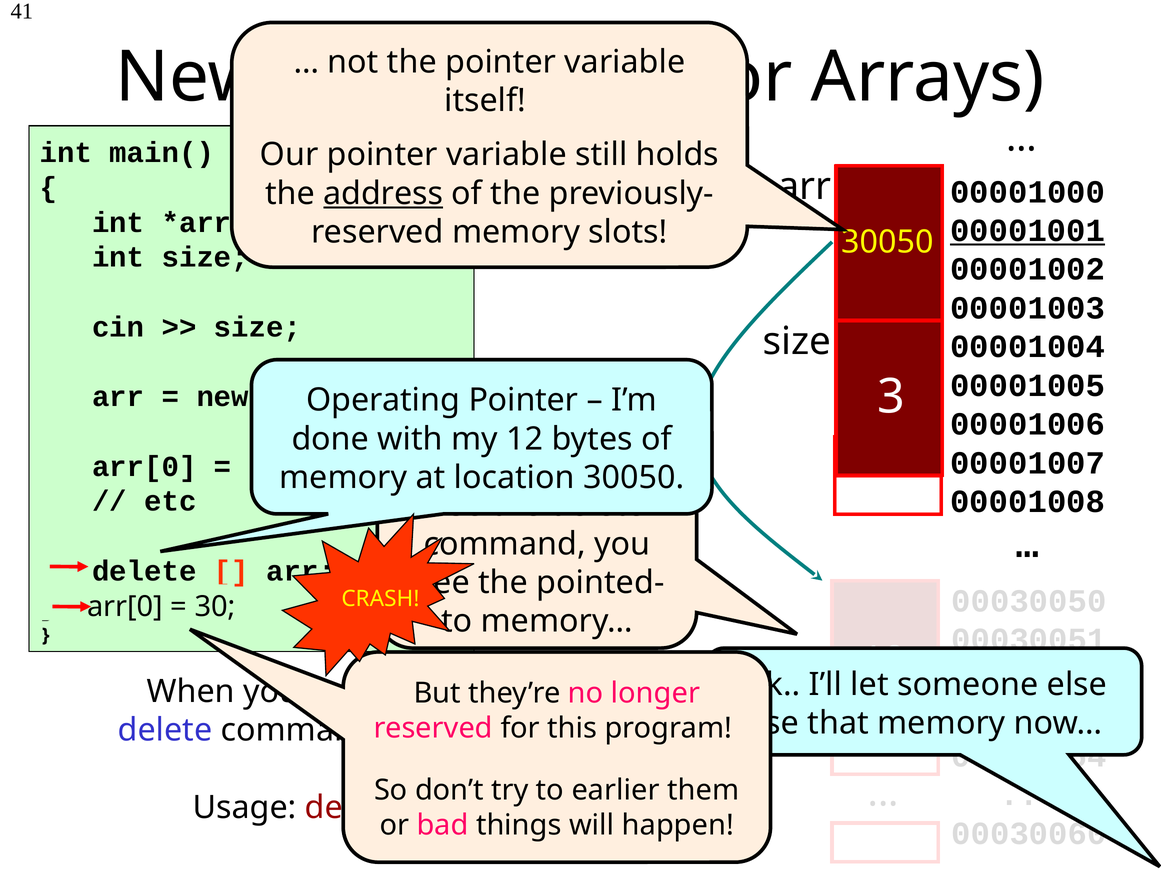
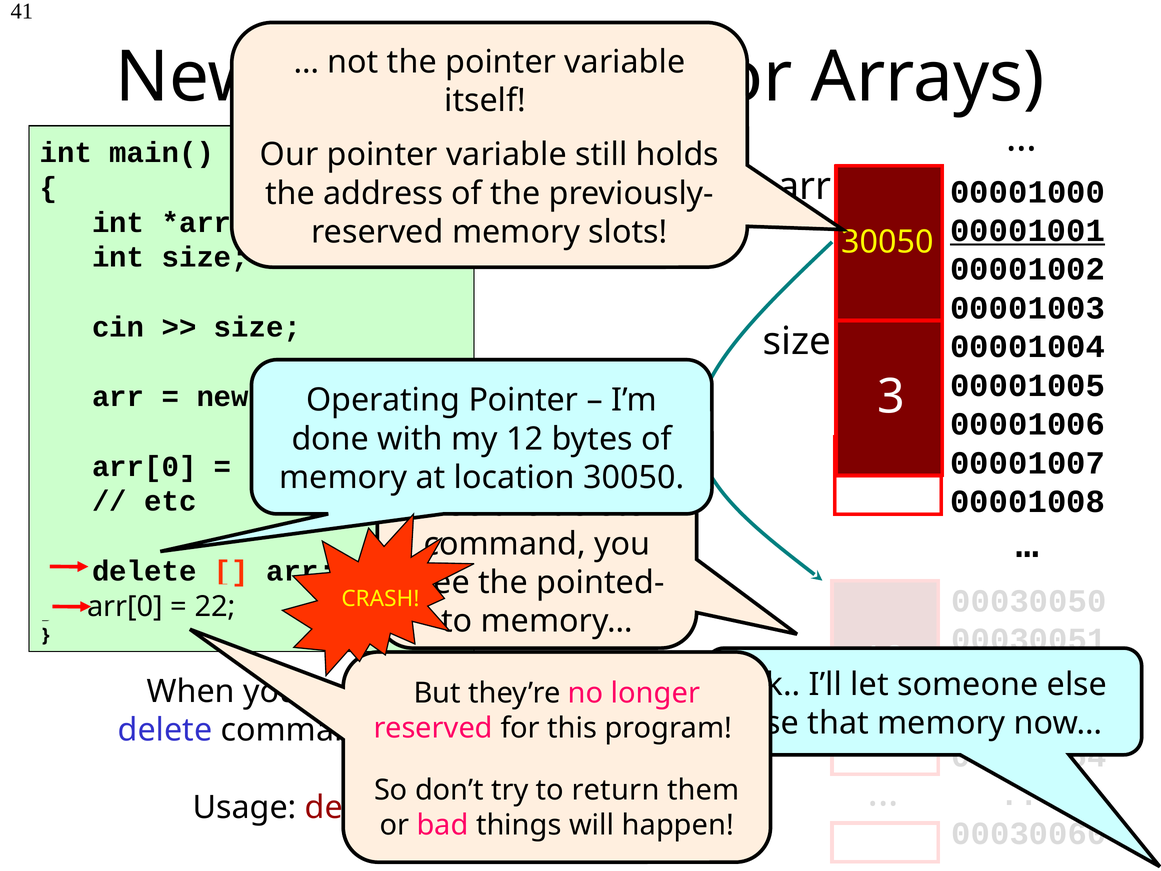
address underline: present -> none (383, 193)
30: 30 -> 22 (215, 607)
earlier: earlier -> return (616, 790)
